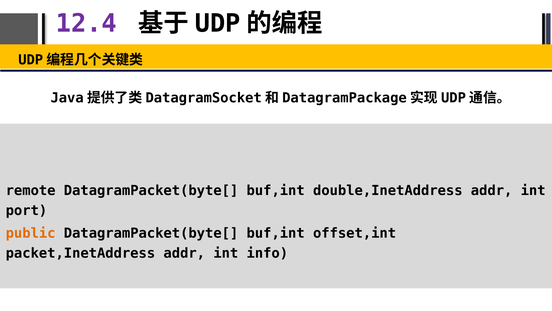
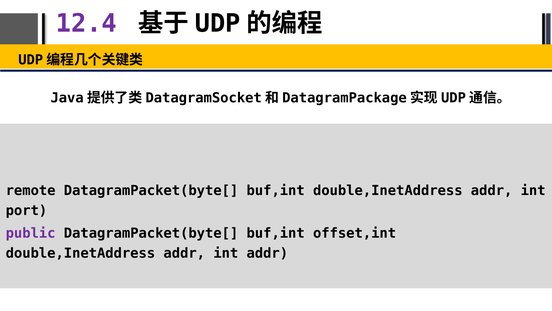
public colour: orange -> purple (31, 233)
packet,InetAddress: packet,InetAddress -> double,InetAddress (80, 253)
int info: info -> addr (267, 253)
